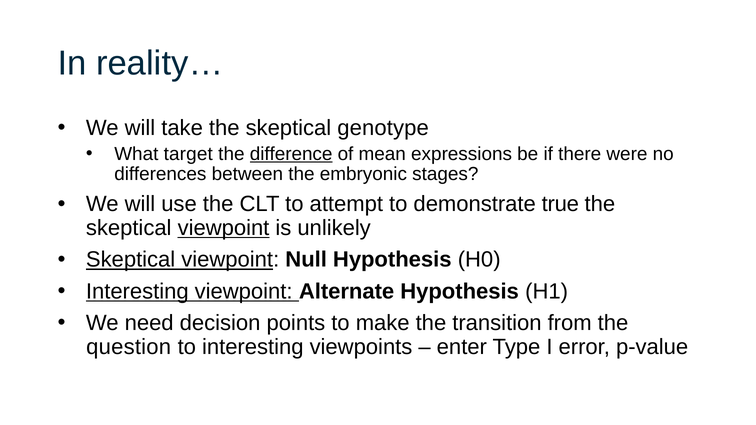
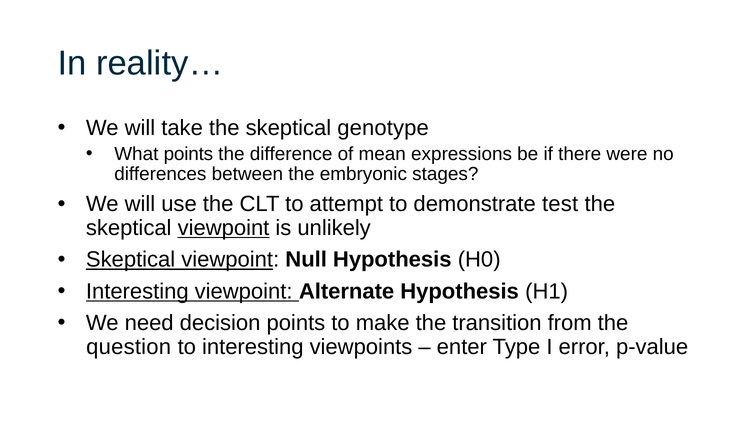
What target: target -> points (188, 154)
difference underline: present -> none (291, 154)
true: true -> test (560, 204)
